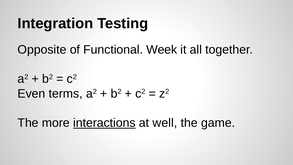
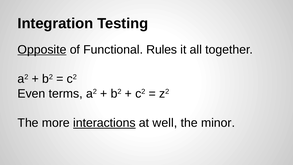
Opposite underline: none -> present (42, 50)
Week: Week -> Rules (162, 50)
game: game -> minor (218, 123)
